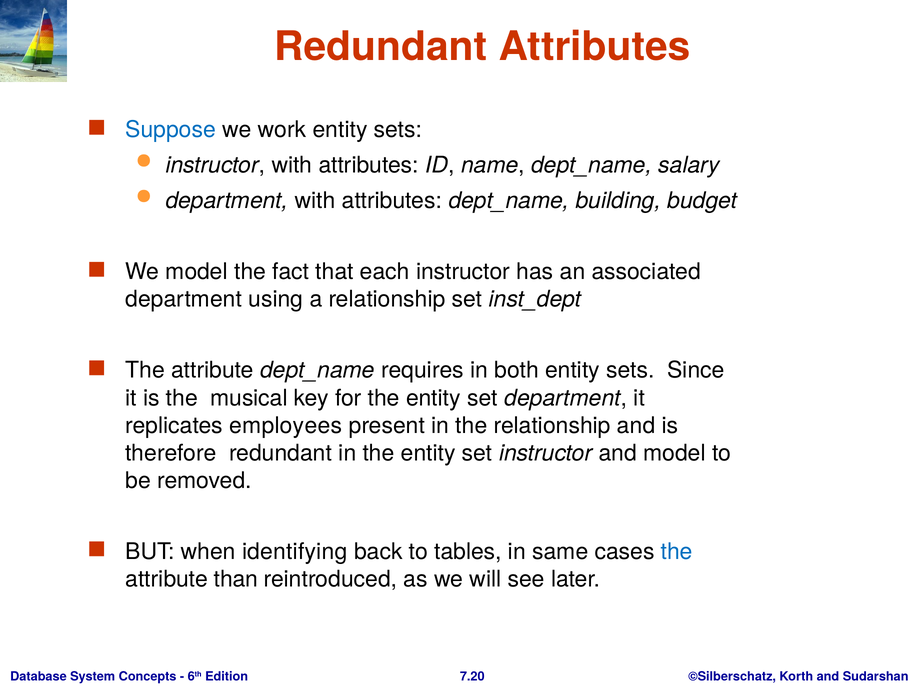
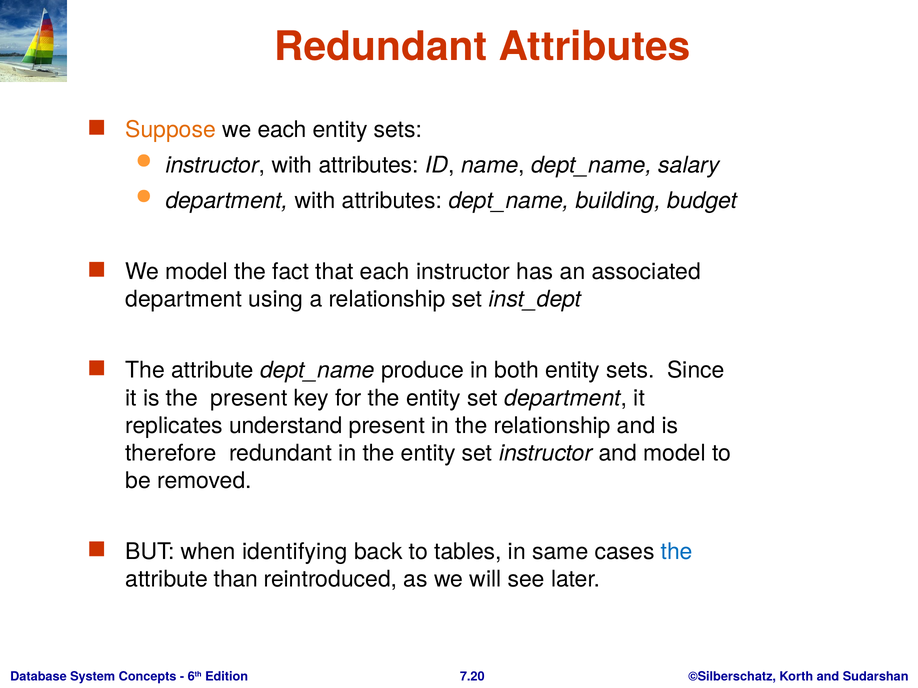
Suppose colour: blue -> orange (171, 130)
we work: work -> each (282, 130)
requires: requires -> produce (422, 371)
the musical: musical -> present (249, 398)
employees: employees -> understand (286, 426)
